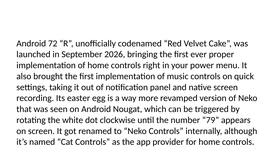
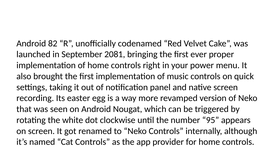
72: 72 -> 82 (53, 43)
2026: 2026 -> 2081 (115, 54)
79: 79 -> 95 (211, 120)
